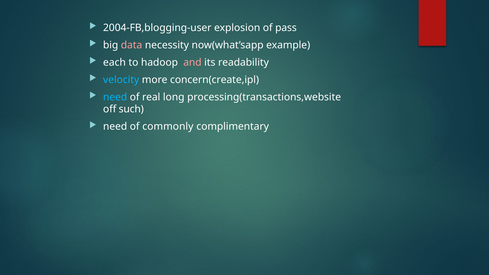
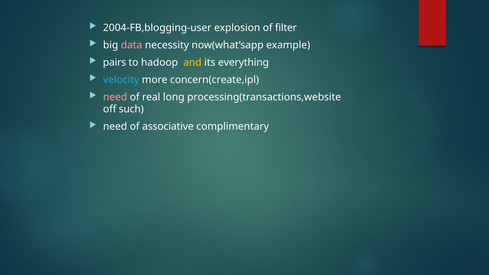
pass: pass -> filter (286, 28)
each: each -> pairs (115, 62)
and colour: pink -> yellow (192, 62)
readability: readability -> everything (244, 62)
need colour: light blue -> pink (115, 97)
commonly: commonly -> associative (168, 127)
